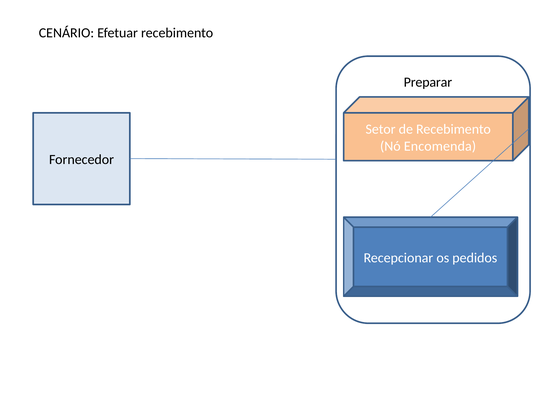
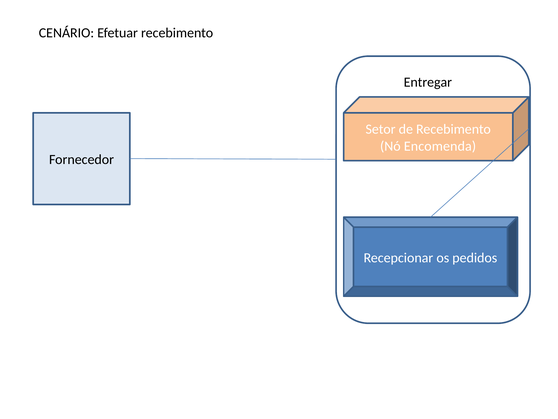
Preparar: Preparar -> Entregar (428, 82)
